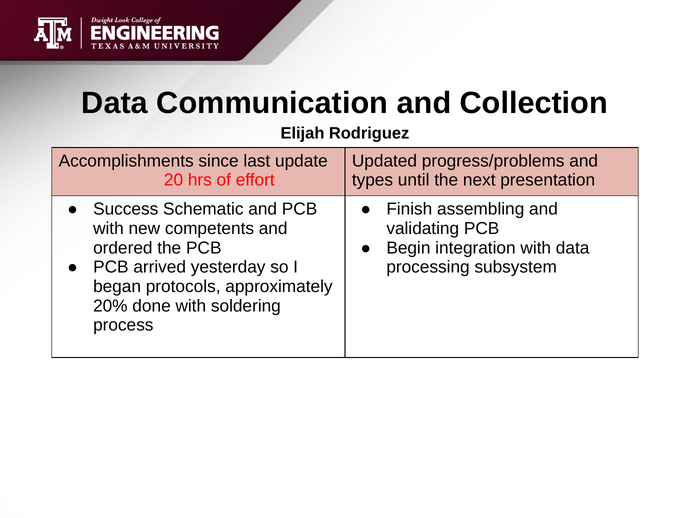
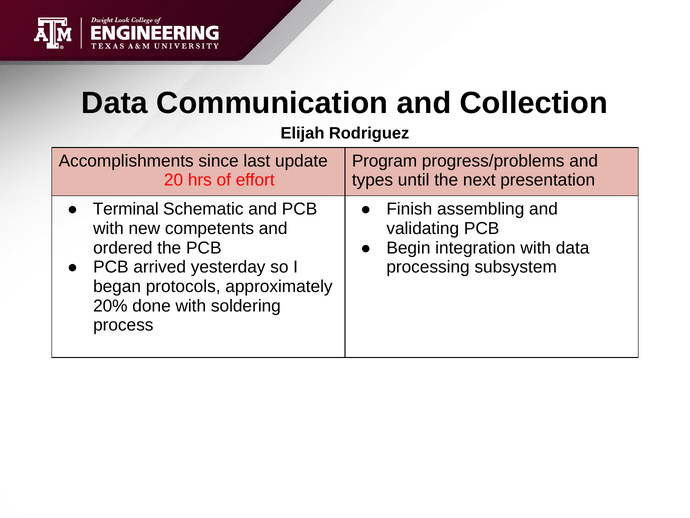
Updated: Updated -> Program (385, 161)
Success: Success -> Terminal (126, 209)
